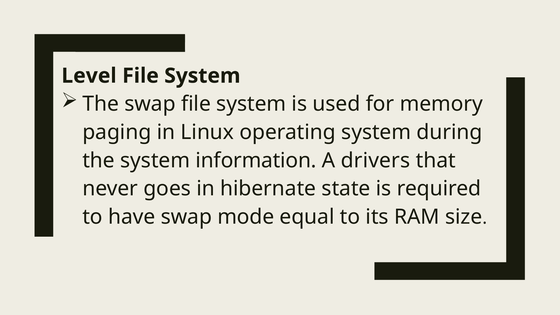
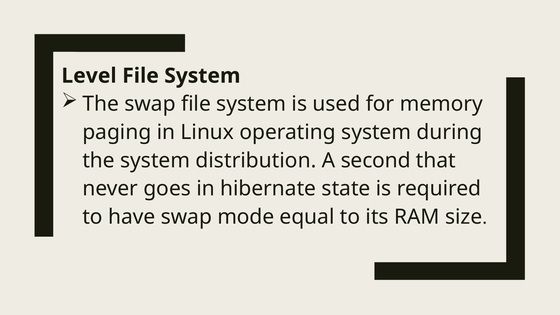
information: information -> distribution (256, 160)
drivers: drivers -> second (376, 160)
